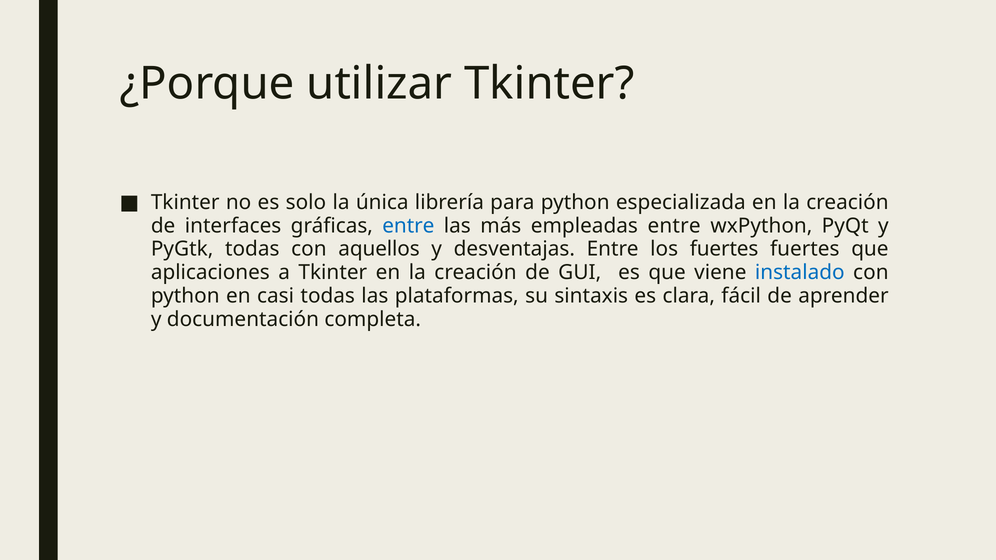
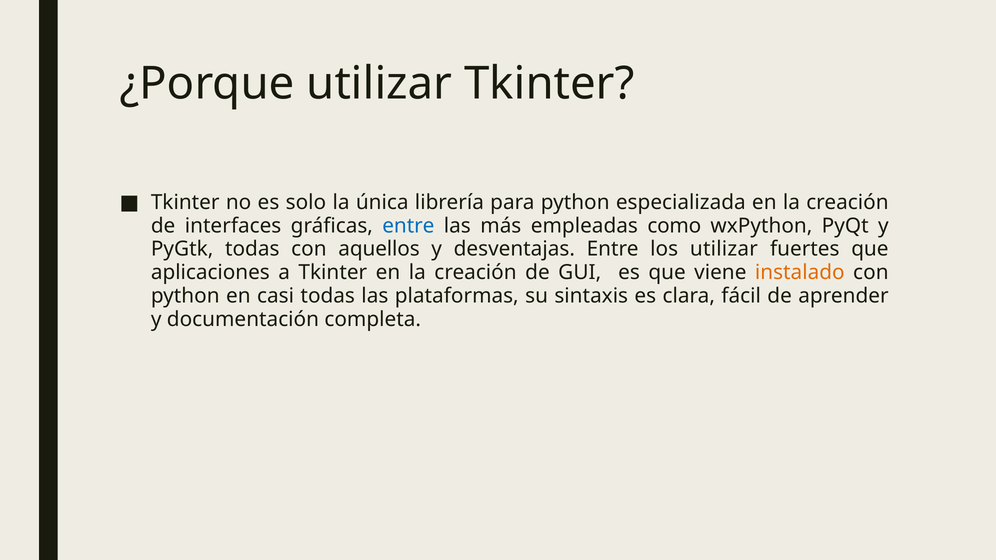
empleadas entre: entre -> como (674, 226)
los fuertes: fuertes -> utilizar (724, 249)
instalado colour: blue -> orange (800, 273)
